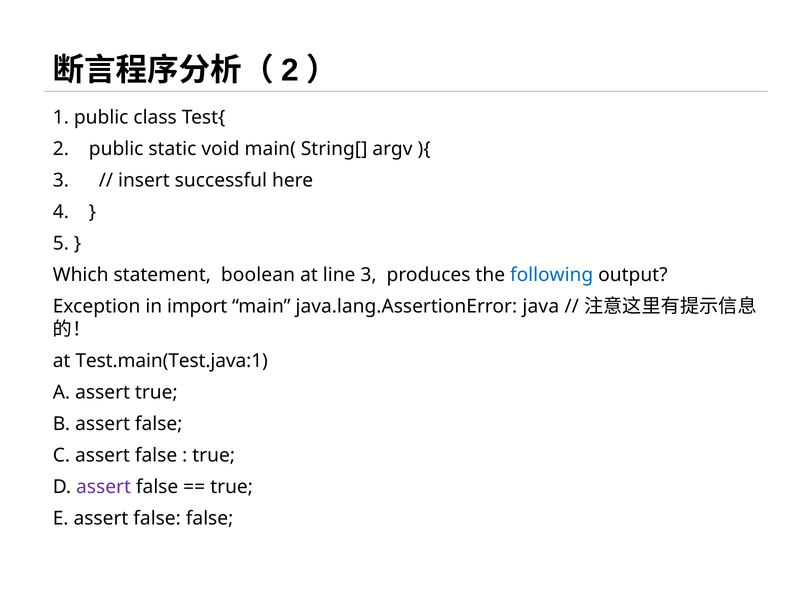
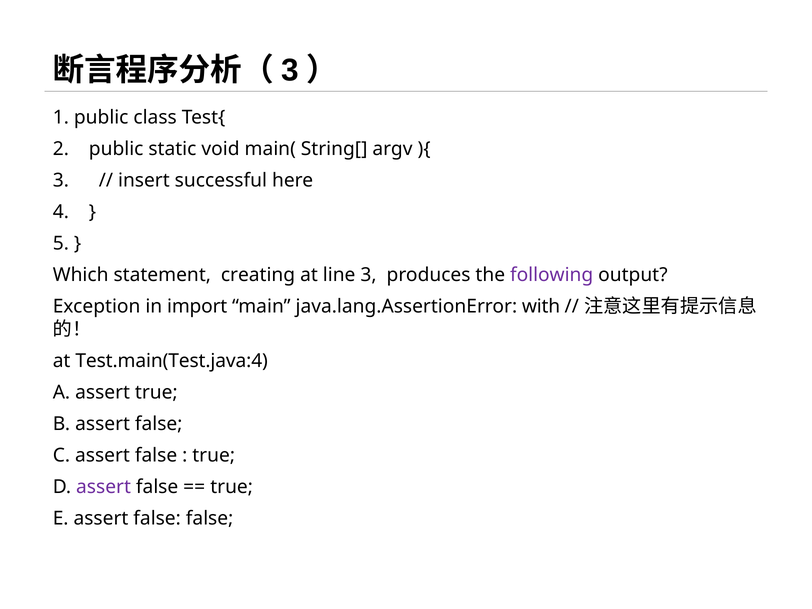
2: 2 -> 3 (290, 71)
boolean: boolean -> creating (258, 275)
following colour: blue -> purple (552, 275)
java: java -> with (541, 306)
Test.main(Test.java:1: Test.main(Test.java:1 -> Test.main(Test.java:4 (172, 361)
